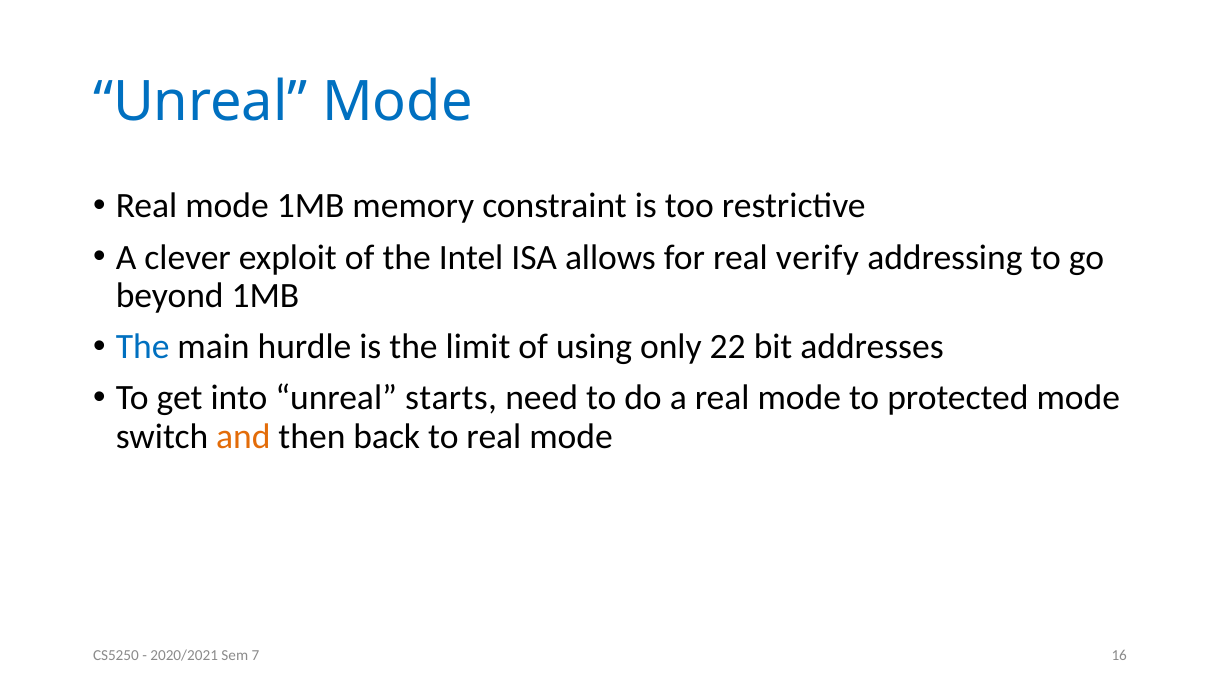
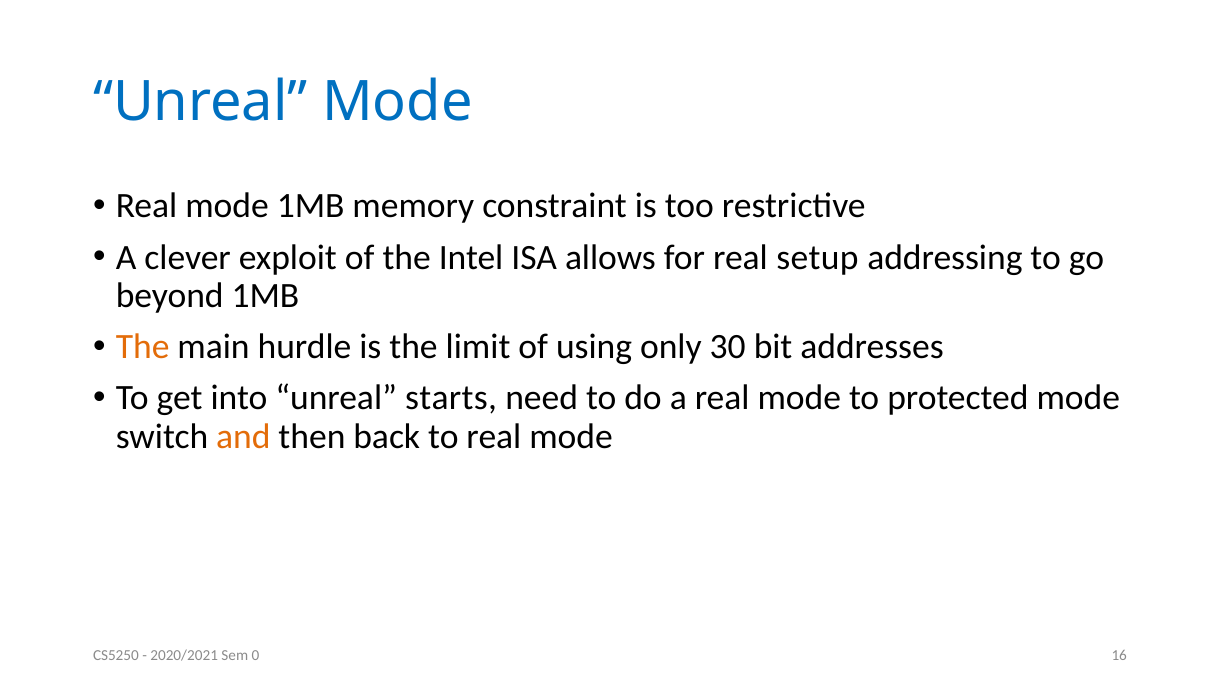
verify: verify -> setup (817, 257)
The colour: blue -> orange (143, 347)
22: 22 -> 30 (728, 347)
7: 7 -> 0 (255, 655)
